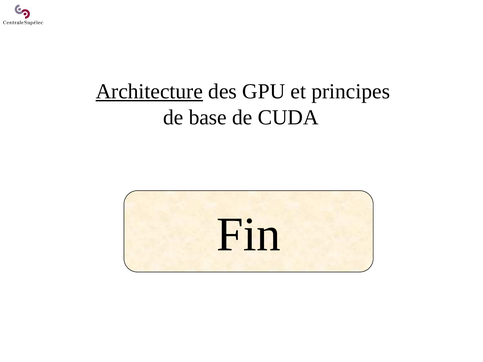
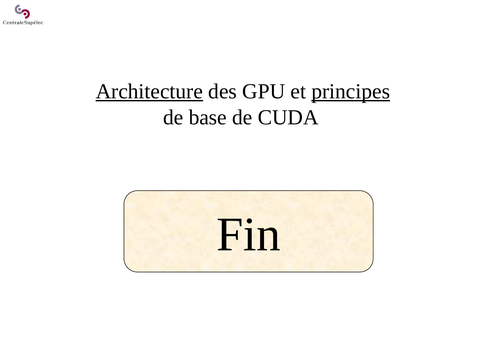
principes underline: none -> present (351, 92)
